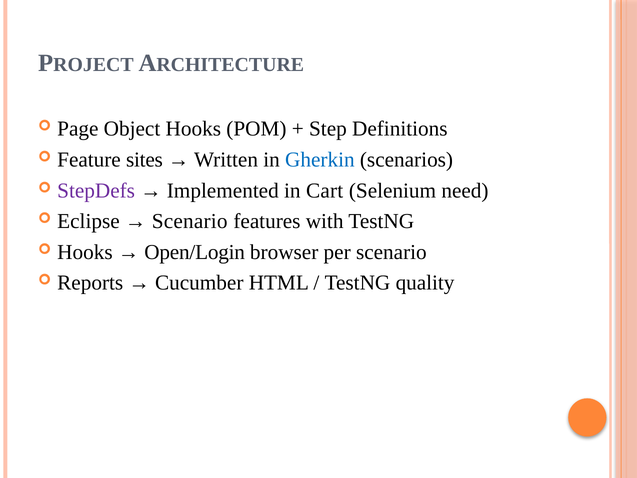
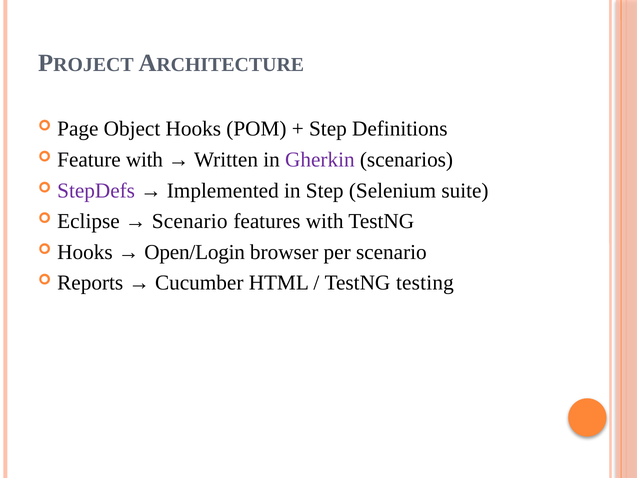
Feature sites: sites -> with (144, 160)
Gherkin colour: blue -> purple (320, 160)
in Cart: Cart -> Step (325, 190)
need: need -> suite (465, 190)
quality: quality -> testing (425, 283)
